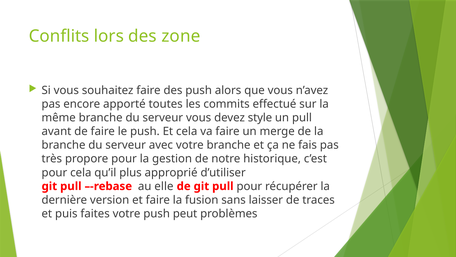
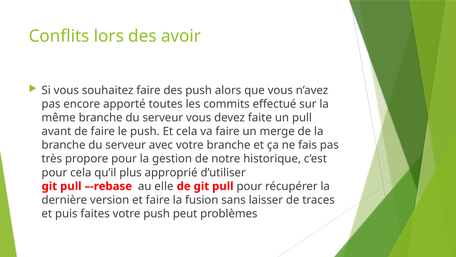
zone: zone -> avoir (181, 36)
style: style -> faite (260, 118)
